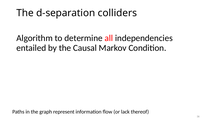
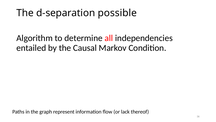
colliders: colliders -> possible (117, 13)
